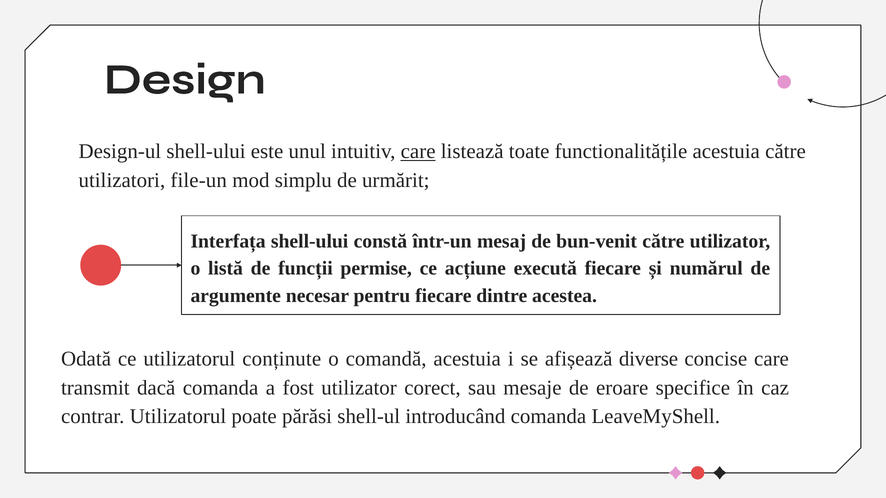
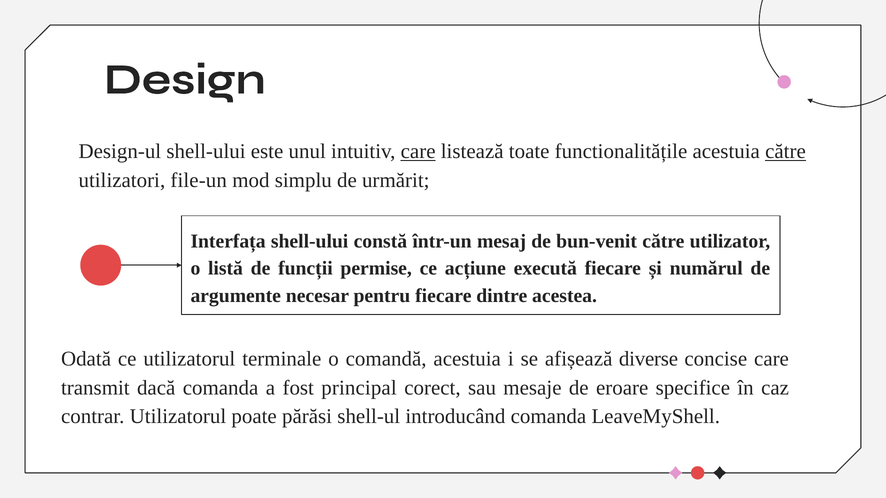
către underline: none -> present (785, 152)
conținute: conținute -> terminale (282, 359)
fost utilizator: utilizator -> principal (359, 388)
